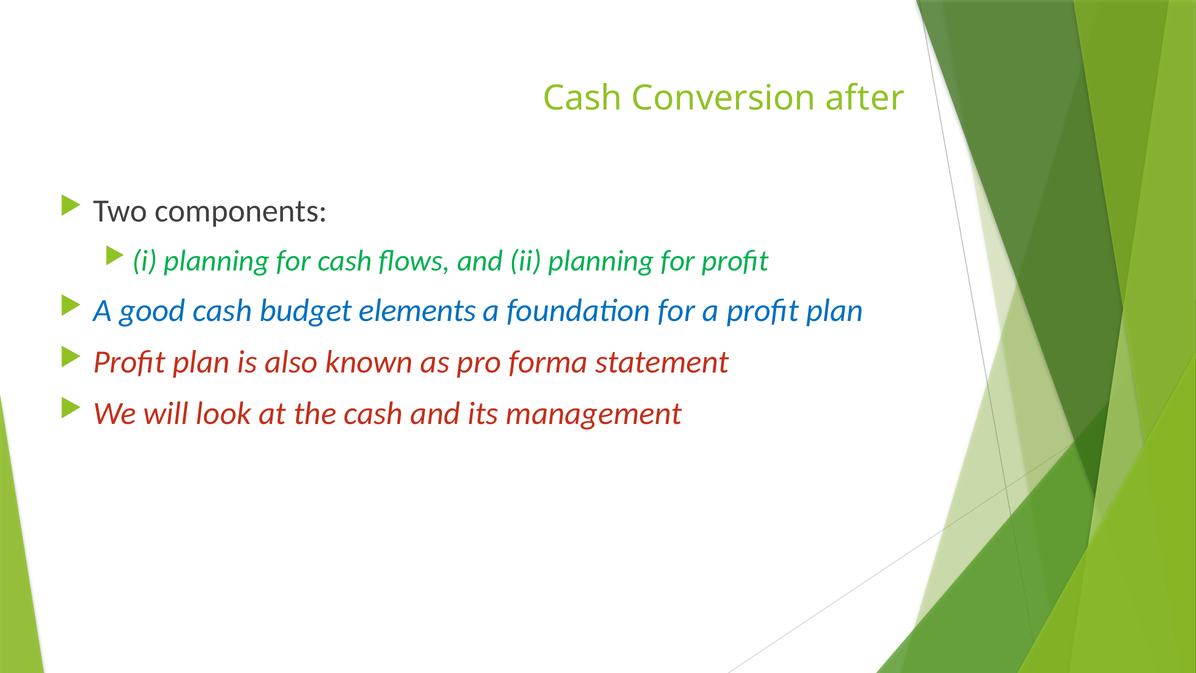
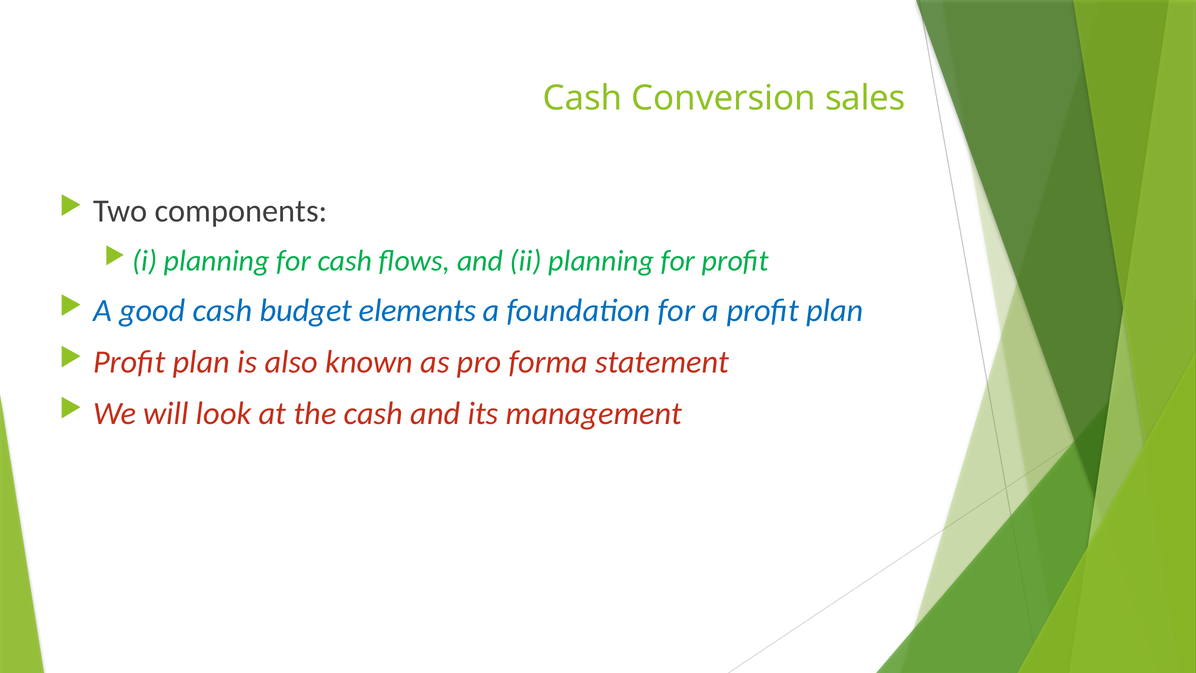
after: after -> sales (865, 98)
